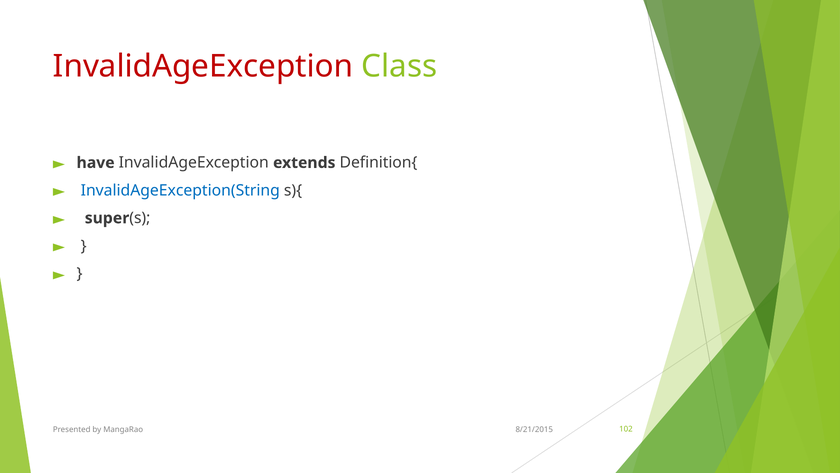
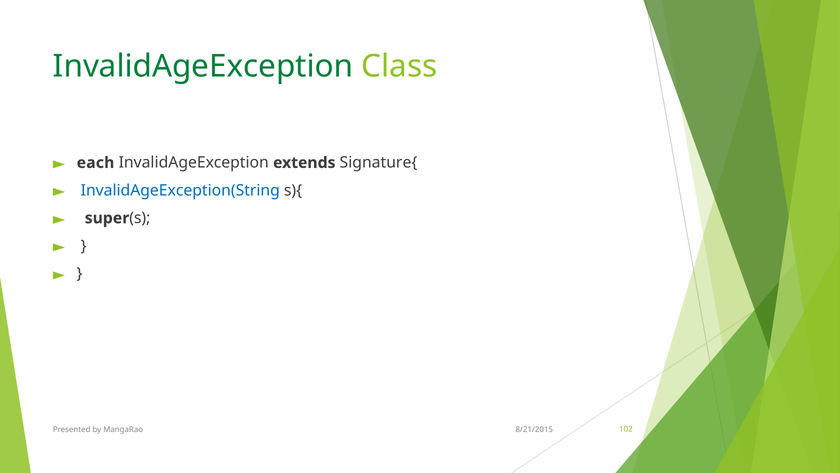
InvalidAgeException colour: red -> green (203, 66)
have: have -> each (96, 163)
Definition{: Definition{ -> Signature{ (378, 163)
